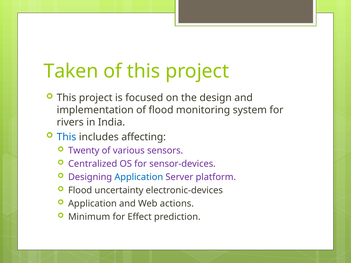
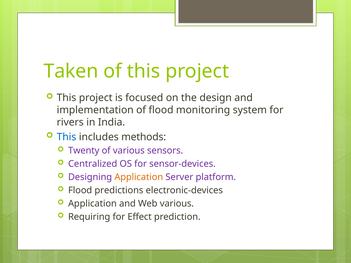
affecting: affecting -> methods (144, 137)
Application colour: blue -> orange (139, 177)
uncertainty: uncertainty -> predictions (119, 191)
Web actions: actions -> various (177, 204)
Minimum: Minimum -> Requiring (89, 217)
